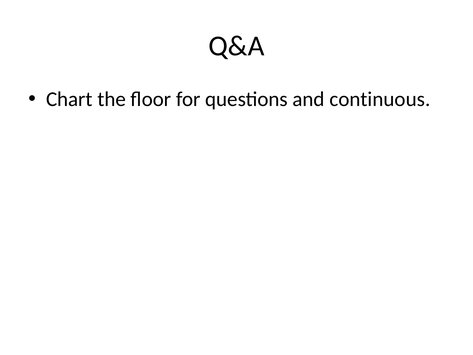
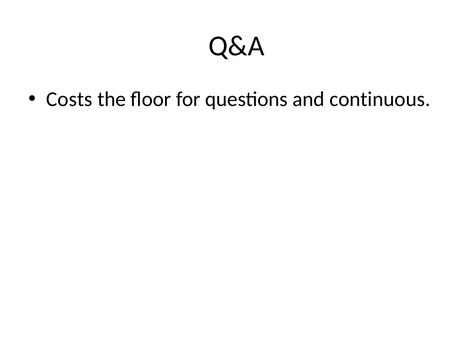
Chart: Chart -> Costs (69, 99)
